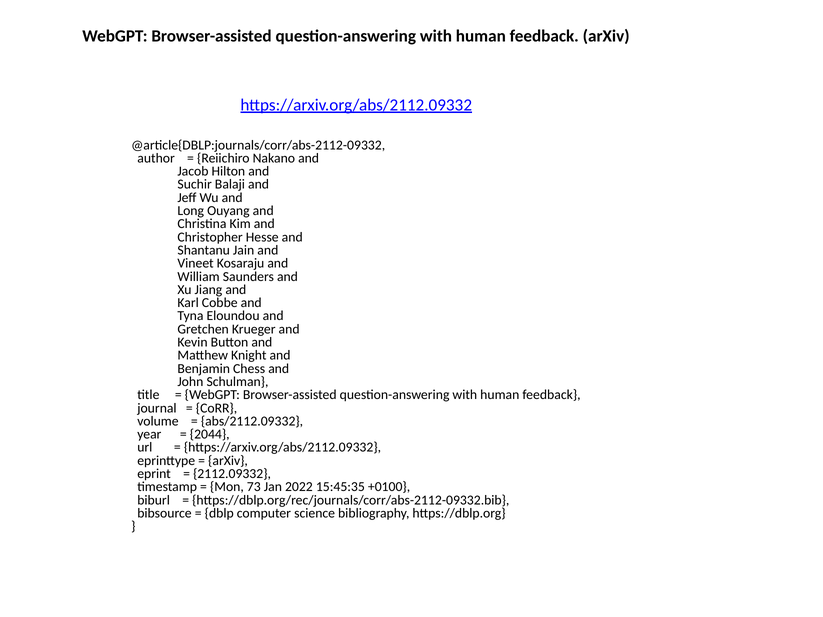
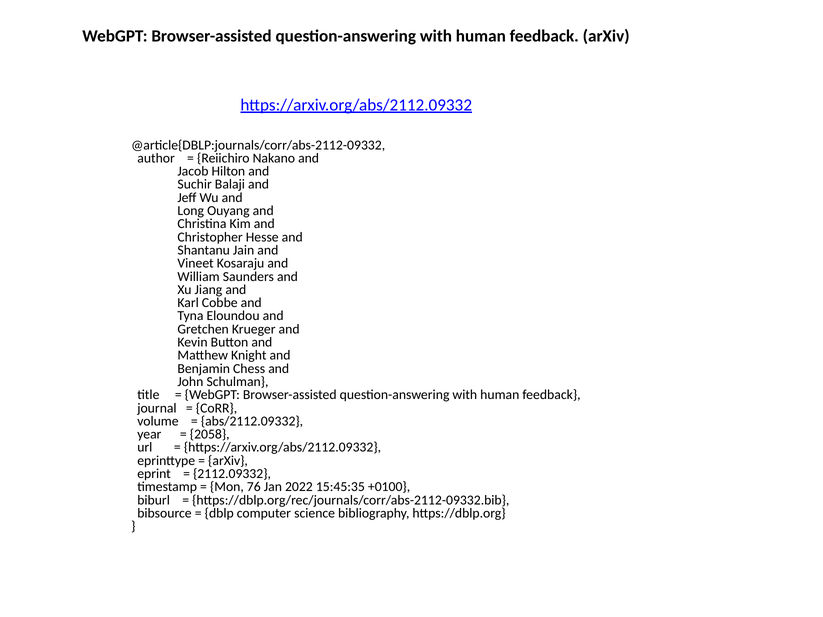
2044: 2044 -> 2058 (210, 434)
73: 73 -> 76 (254, 487)
